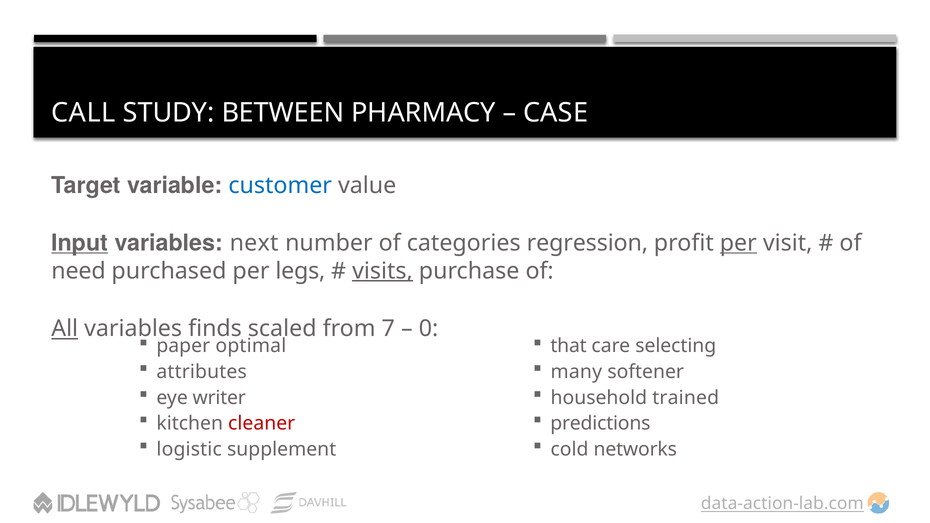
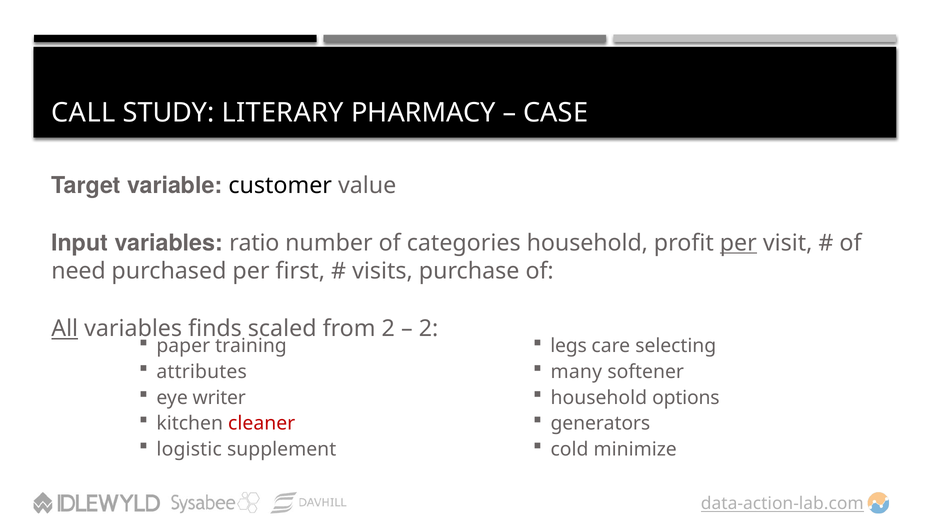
BETWEEN: BETWEEN -> LITERARY (283, 113)
customer colour: blue -> black (280, 185)
Input underline: present -> none (80, 243)
next: next -> ratio (254, 243)
categories regression: regression -> household (587, 243)
legs: legs -> first (300, 271)
visits underline: present -> none (382, 271)
from 7: 7 -> 2 (388, 329)
0: 0 -> 2 (429, 329)
optimal: optimal -> training (251, 346)
that: that -> legs (569, 346)
trained: trained -> options (686, 398)
predictions: predictions -> generators (600, 424)
networks: networks -> minimize (635, 449)
